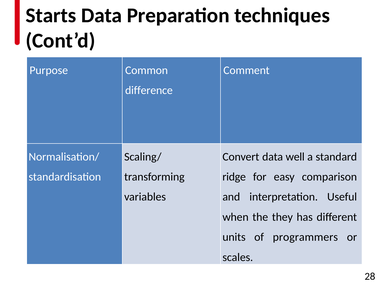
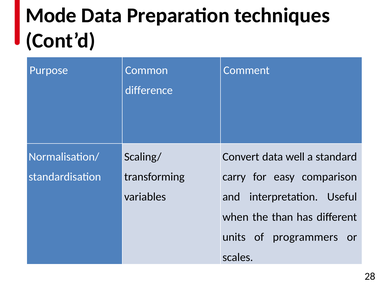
Starts: Starts -> Mode (51, 16)
ridge: ridge -> carry (234, 177)
they: they -> than (282, 217)
